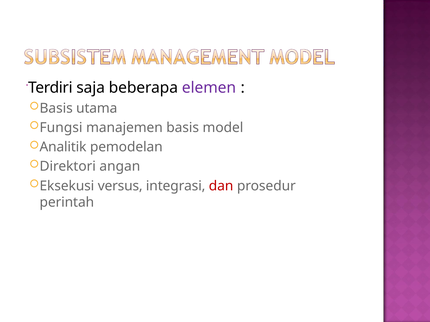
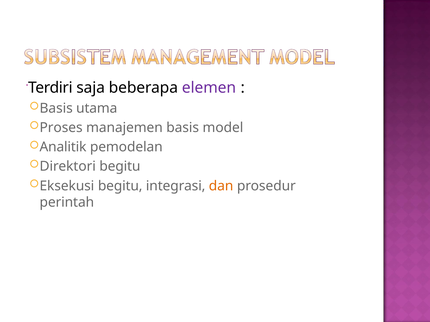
Fungsi: Fungsi -> Proses (61, 128)
Direktori angan: angan -> begitu (120, 167)
Eksekusi versus: versus -> begitu (120, 186)
dan colour: red -> orange (221, 186)
